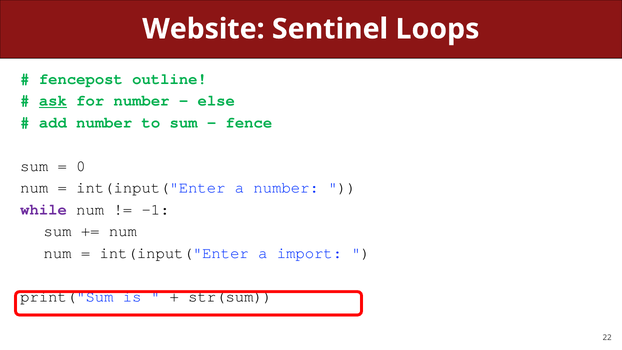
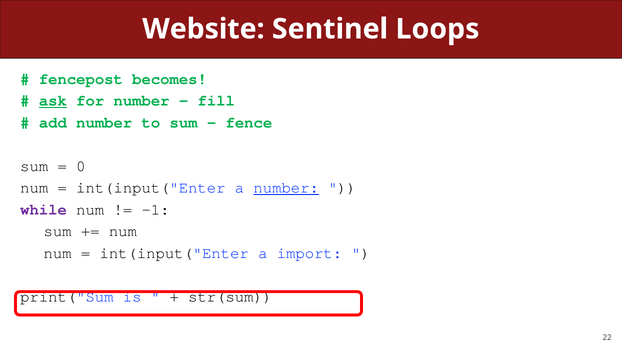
outline: outline -> becomes (170, 79)
else: else -> fill (216, 101)
number underline: none -> present (286, 188)
